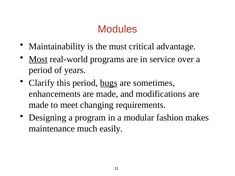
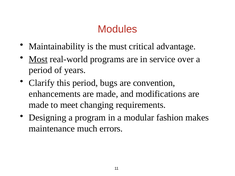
bugs underline: present -> none (109, 83)
sometimes: sometimes -> convention (154, 83)
easily: easily -> errors (111, 129)
